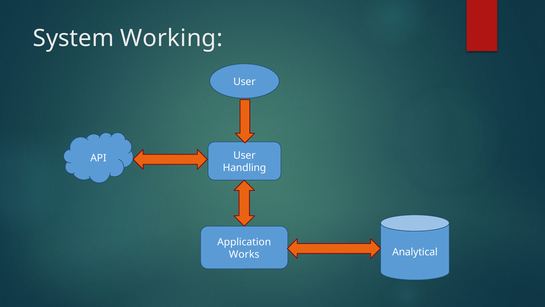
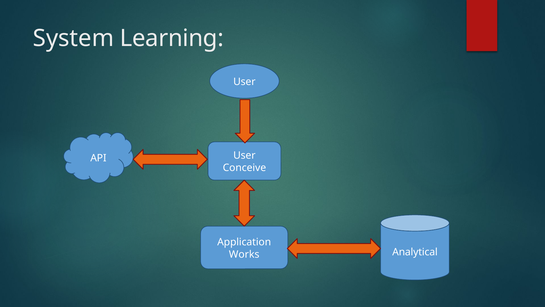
Working: Working -> Learning (172, 38)
Handling: Handling -> Conceive (244, 168)
